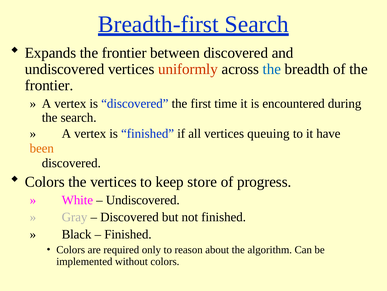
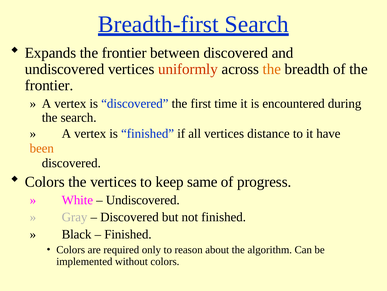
the colour: blue -> orange (272, 69)
queuing: queuing -> distance (268, 133)
store: store -> same (202, 181)
